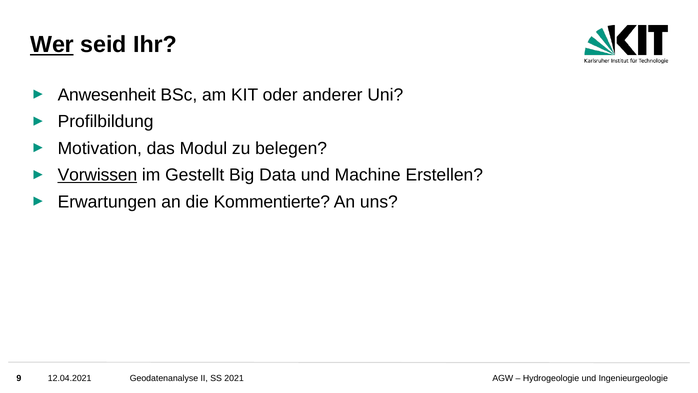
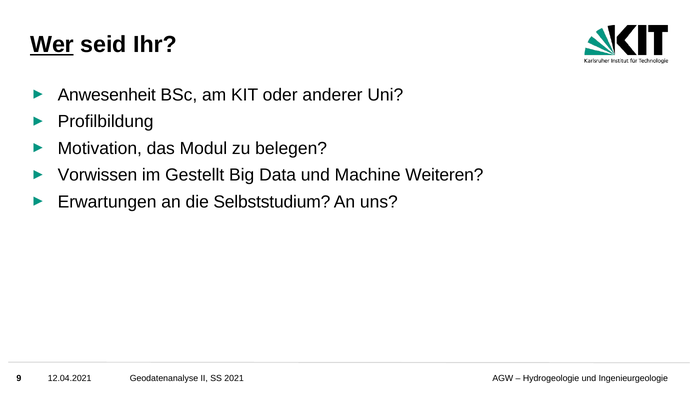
Vorwissen underline: present -> none (97, 175)
Erstellen: Erstellen -> Weiteren (444, 175)
Kommentierte: Kommentierte -> Selbststudium (272, 202)
